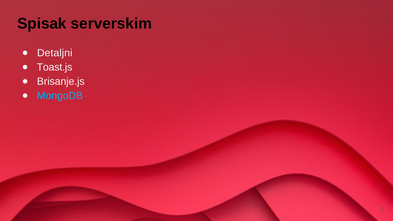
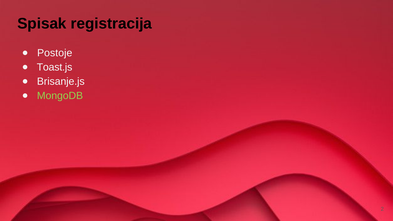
serverskim: serverskim -> registracija (111, 24)
Detaljni: Detaljni -> Postoje (55, 53)
MongoDB colour: light blue -> light green (60, 96)
